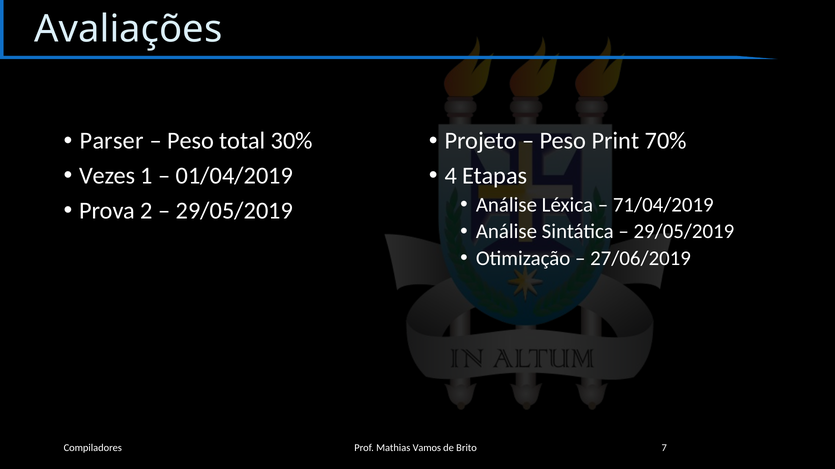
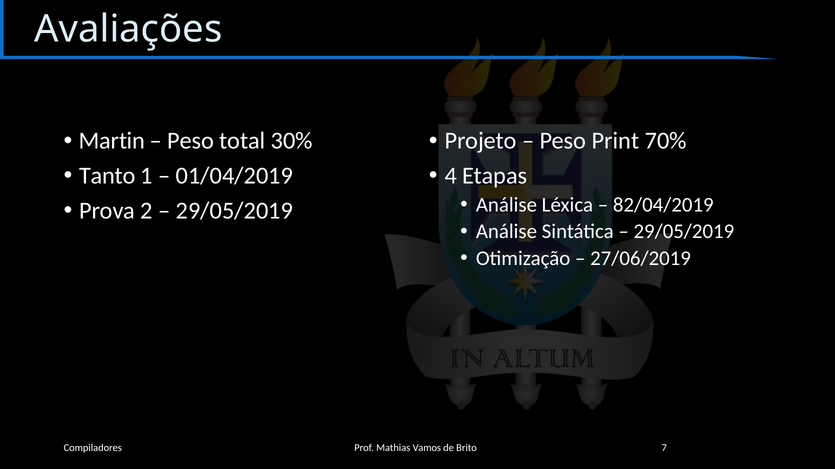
Parser: Parser -> Martin (112, 141)
Vezes: Vezes -> Tanto (107, 176)
71/04/2019: 71/04/2019 -> 82/04/2019 (663, 205)
